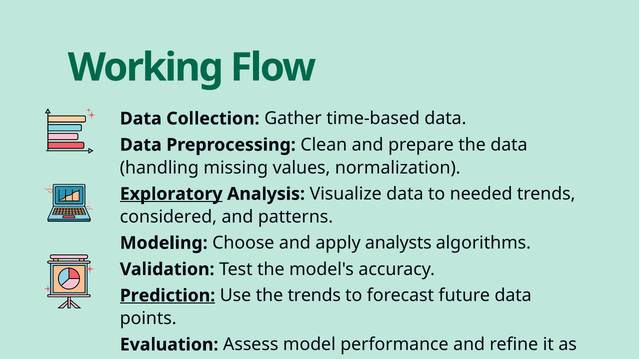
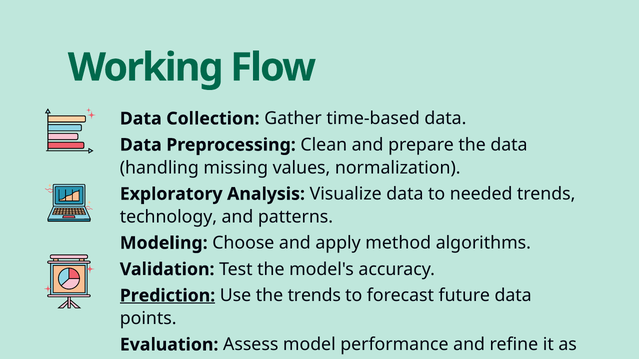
Exploratory underline: present -> none (171, 194)
considered: considered -> technology (168, 217)
analysts: analysts -> method (398, 243)
